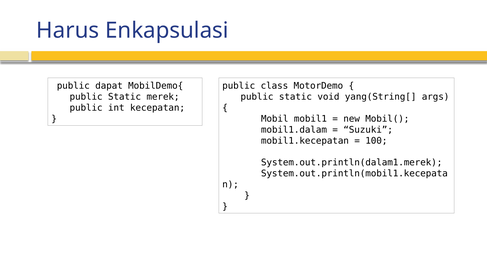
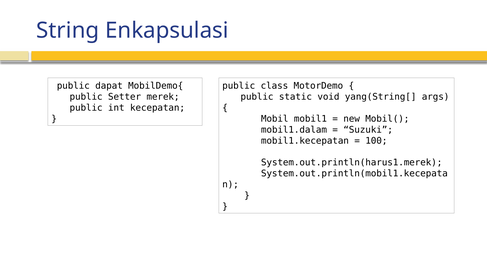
Harus: Harus -> String (68, 30)
Static: Static -> Setter (125, 97)
System.out.println(dalam1.merek: System.out.println(dalam1.merek -> System.out.println(harus1.merek (352, 163)
